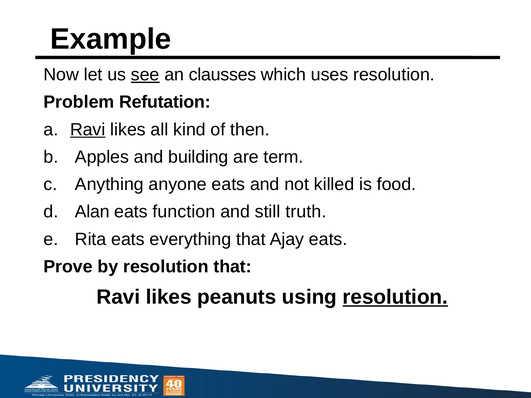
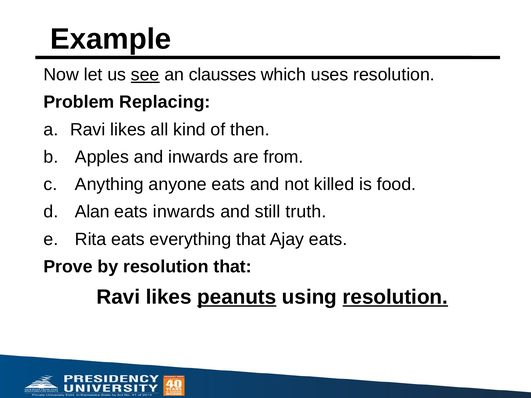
Refutation: Refutation -> Replacing (165, 102)
Ravi underline: present -> none (88, 130)
and building: building -> inwards (198, 157)
term: term -> from (283, 157)
eats function: function -> inwards (184, 212)
peanuts underline: none -> present (237, 297)
